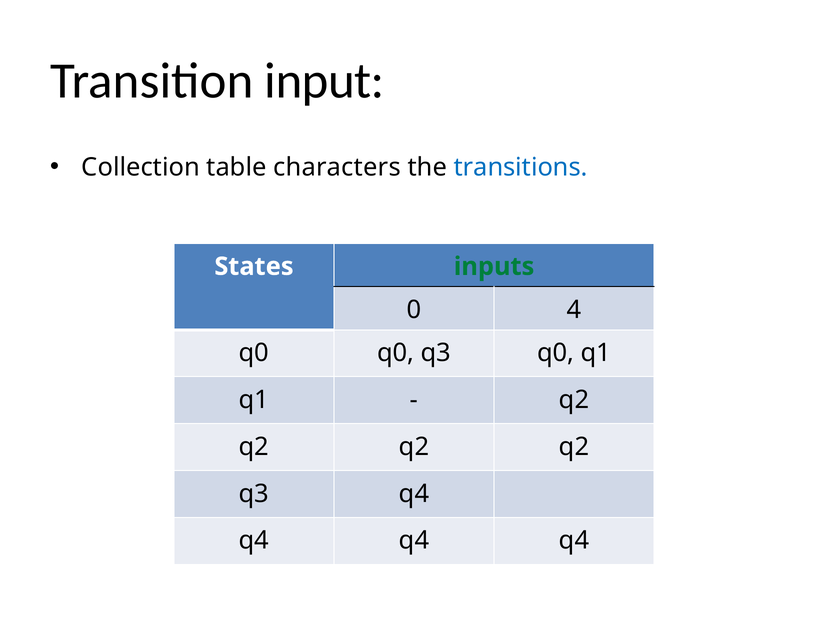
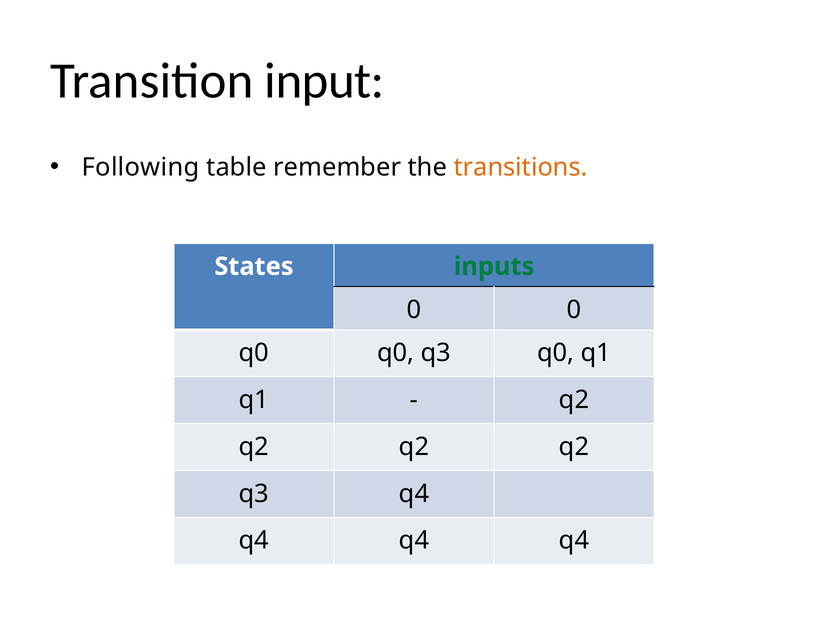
Collection: Collection -> Following (141, 167)
characters: characters -> remember (337, 167)
transitions colour: blue -> orange (521, 167)
0 4: 4 -> 0 (574, 310)
